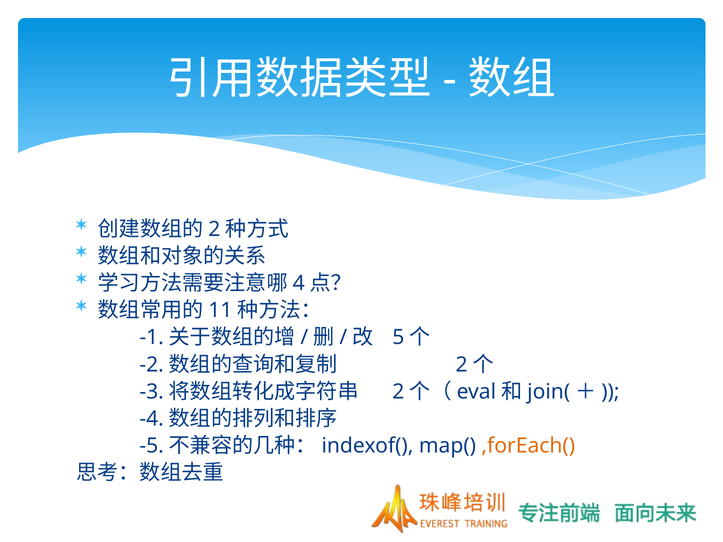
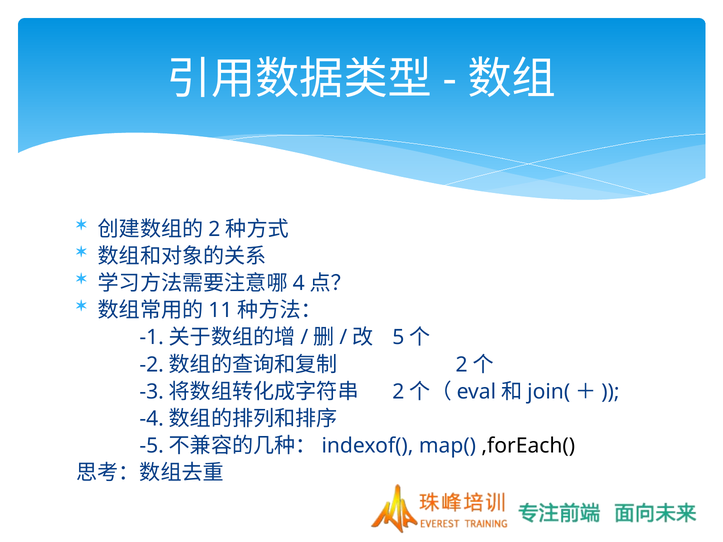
,forEach( colour: orange -> black (528, 446)
